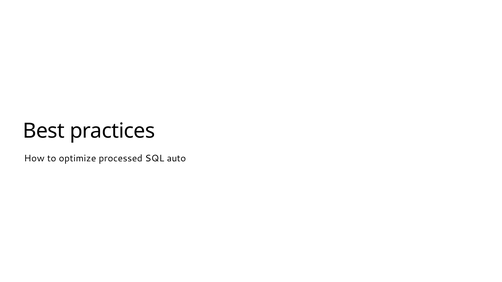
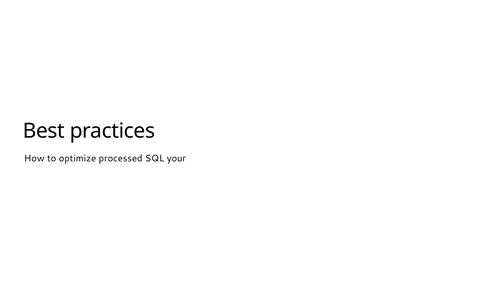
auto: auto -> your (176, 159)
